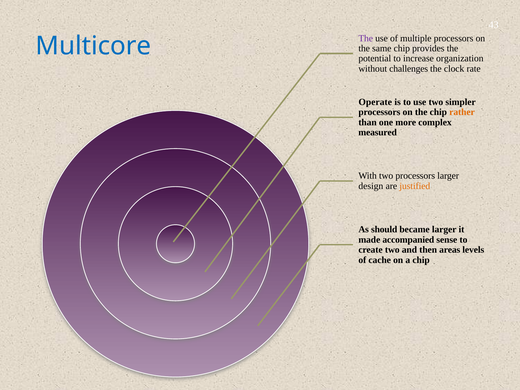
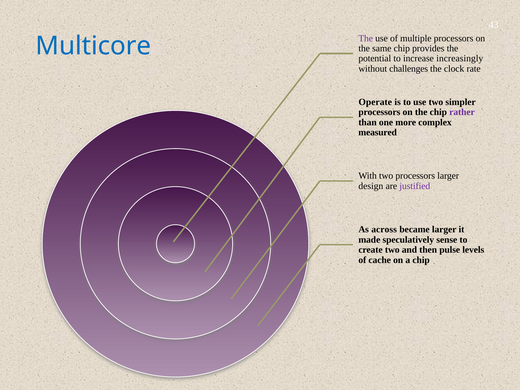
organization: organization -> increasingly (460, 59)
rather colour: orange -> purple (462, 112)
justified colour: orange -> purple (415, 186)
should: should -> across (384, 229)
accompanied: accompanied -> speculatively (408, 240)
areas: areas -> pulse (450, 250)
